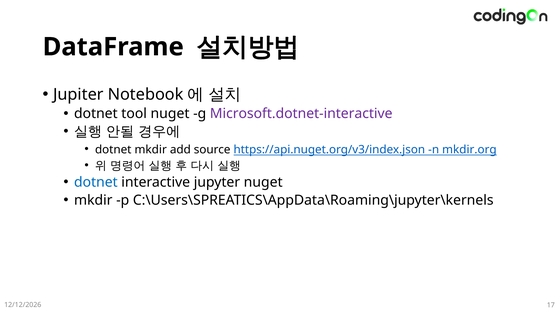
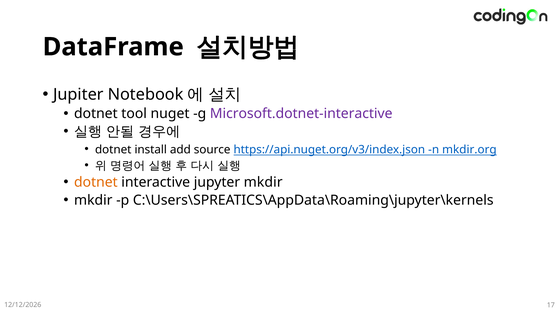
dotnet mkdir: mkdir -> install (151, 150)
dotnet colour: blue -> orange (96, 182)
jupyter nuget: nuget -> mkdir (263, 182)
